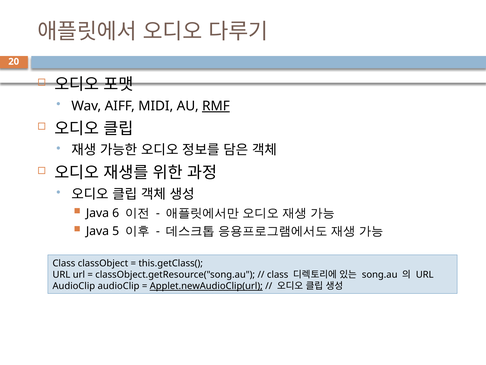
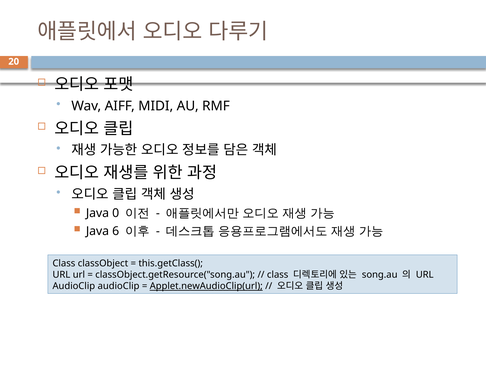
RMF underline: present -> none (216, 106)
6: 6 -> 0 (116, 213)
5: 5 -> 6 (116, 231)
